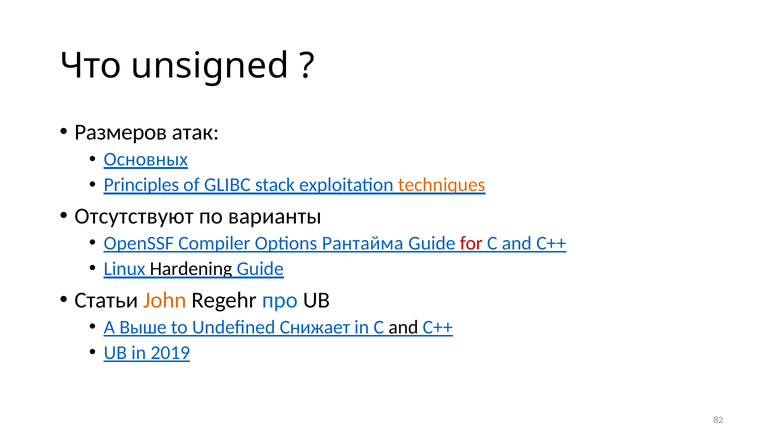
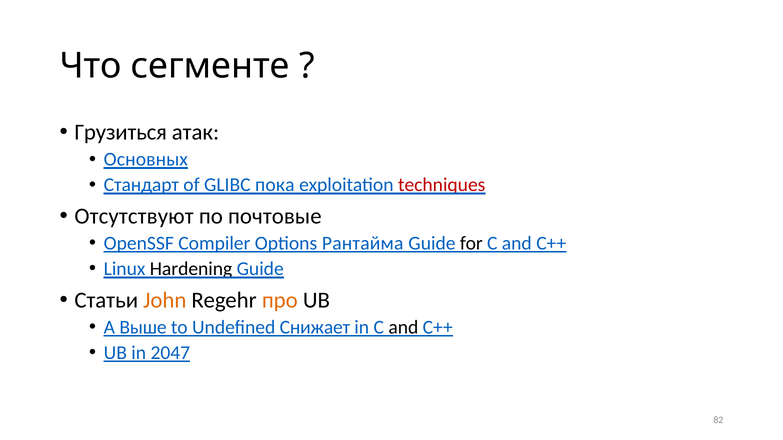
unsigned: unsigned -> сегменте (210, 66)
Размеров: Размеров -> Грузиться (121, 132)
Principles: Principles -> Стандарт (141, 185)
stack: stack -> пока (275, 185)
techniques colour: orange -> red (442, 185)
варианты: варианты -> почтовые (275, 216)
for colour: red -> black (471, 244)
про colour: blue -> orange (280, 300)
2019: 2019 -> 2047 (170, 353)
